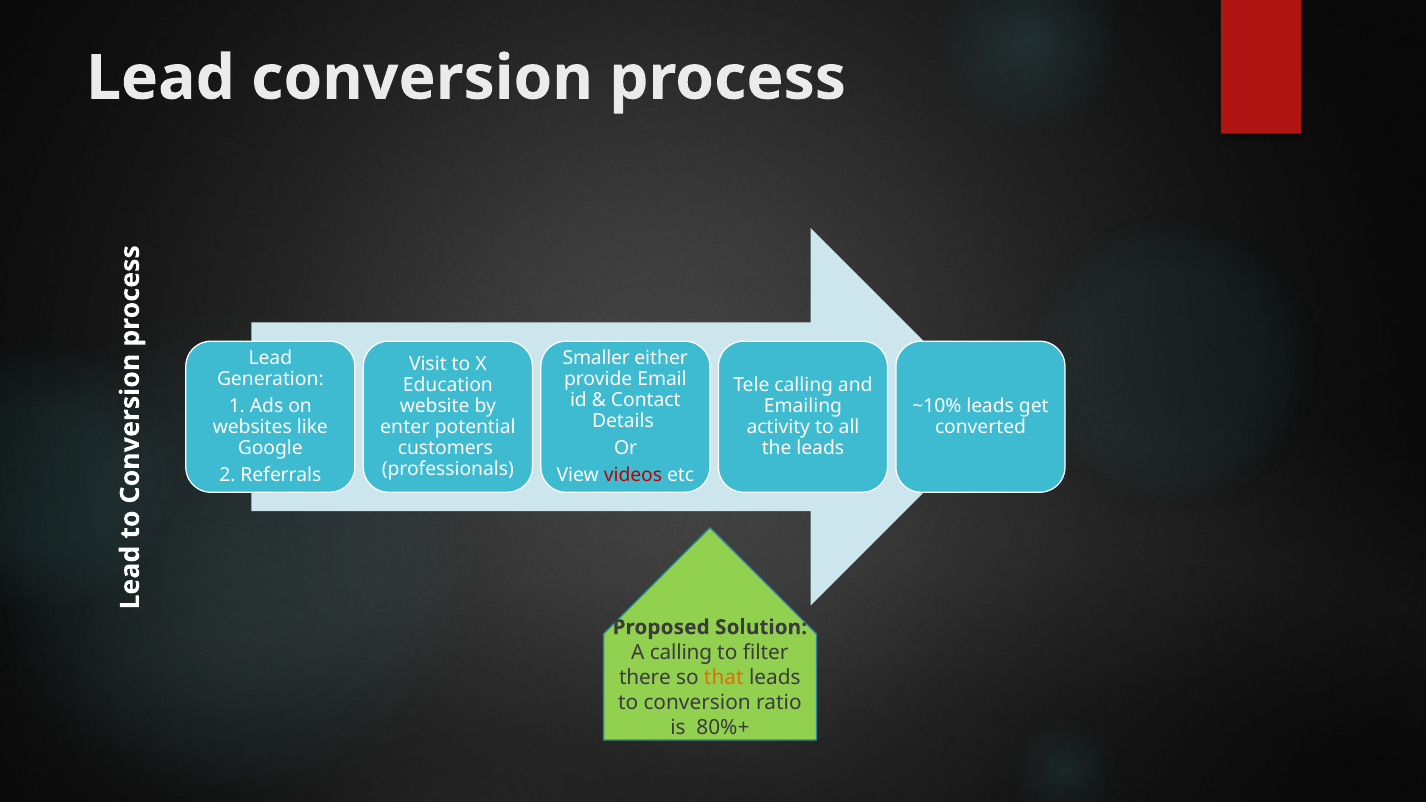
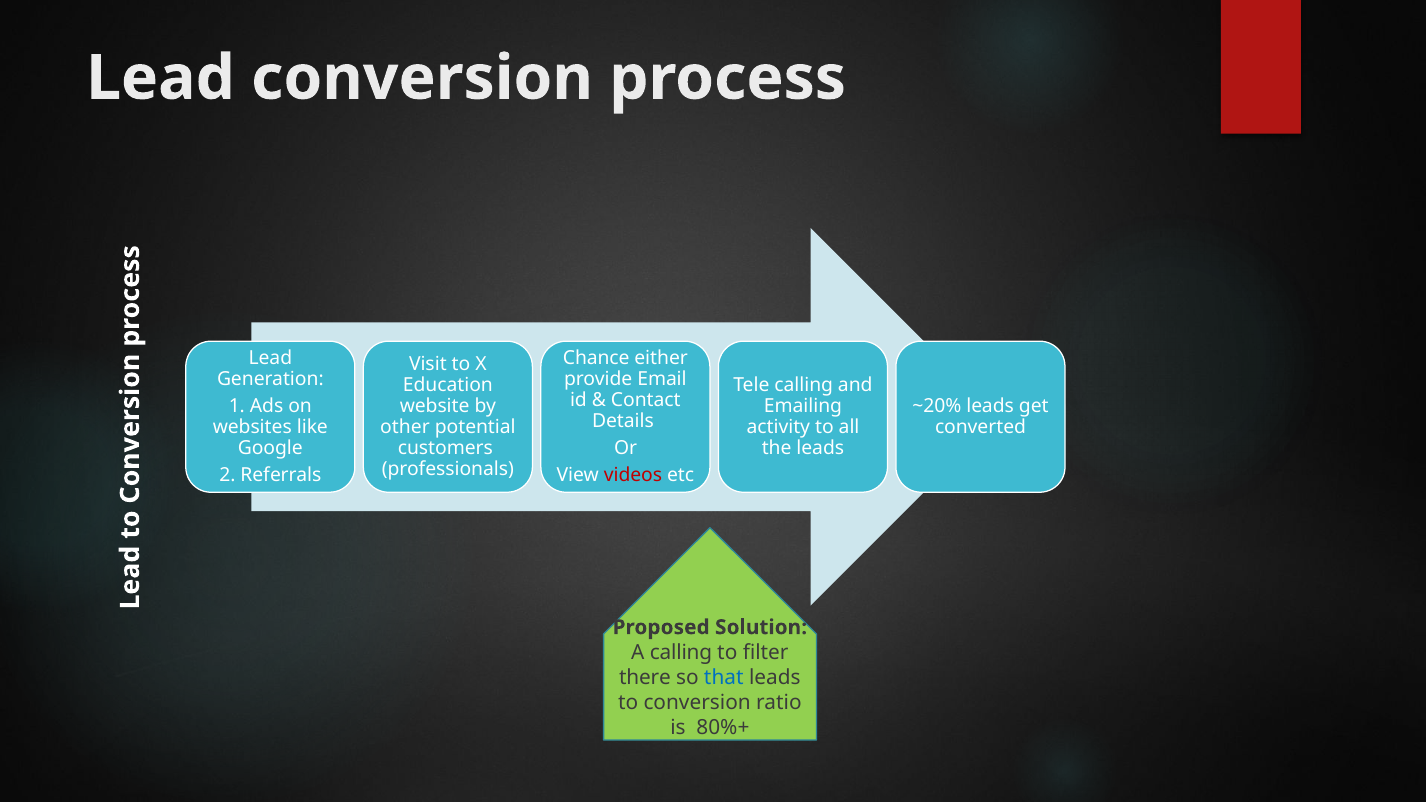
Smaller: Smaller -> Chance (596, 359)
~10%: ~10% -> ~20% (937, 406)
enter: enter -> other (405, 427)
that colour: orange -> blue (724, 677)
